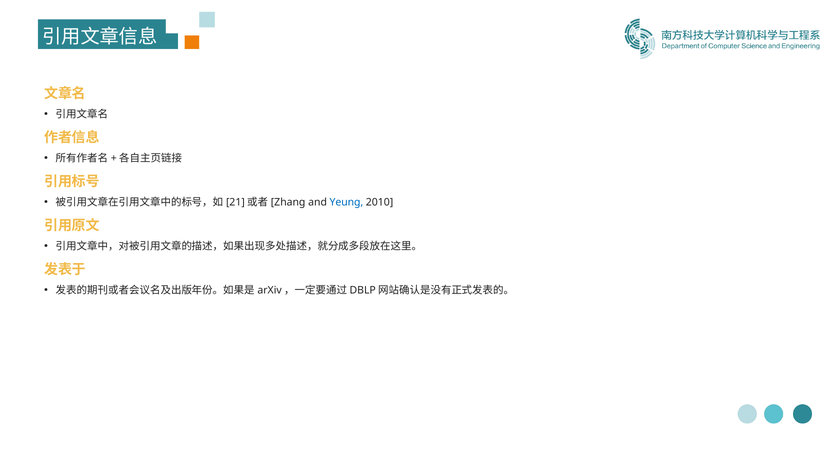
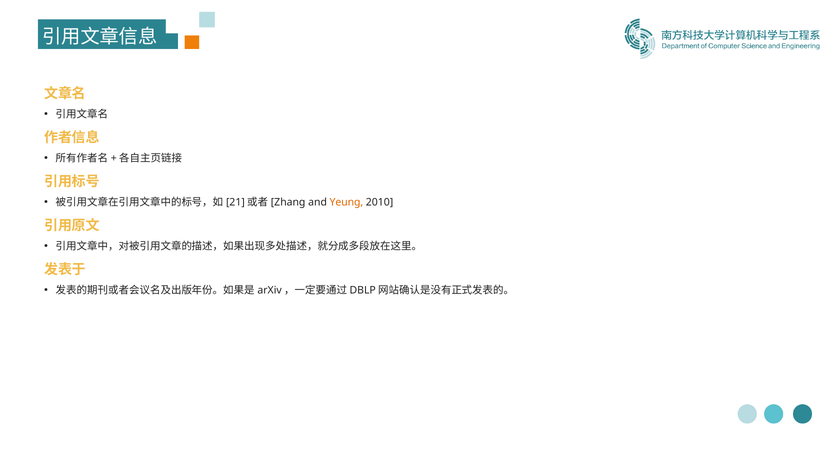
Yeung colour: blue -> orange (346, 202)
